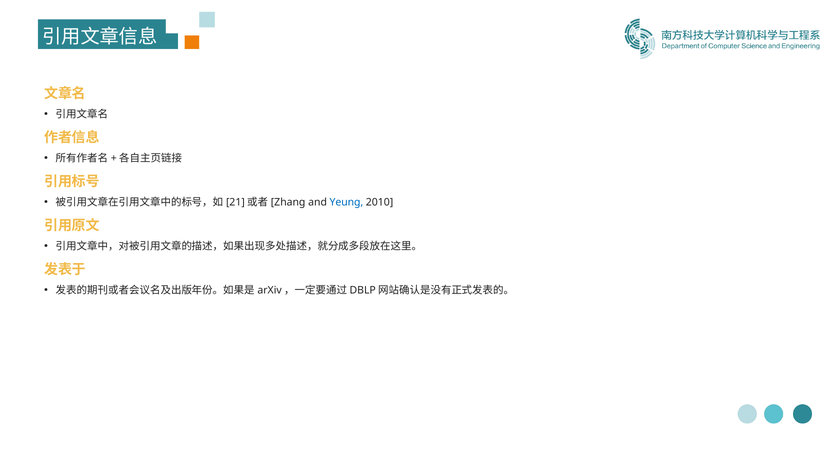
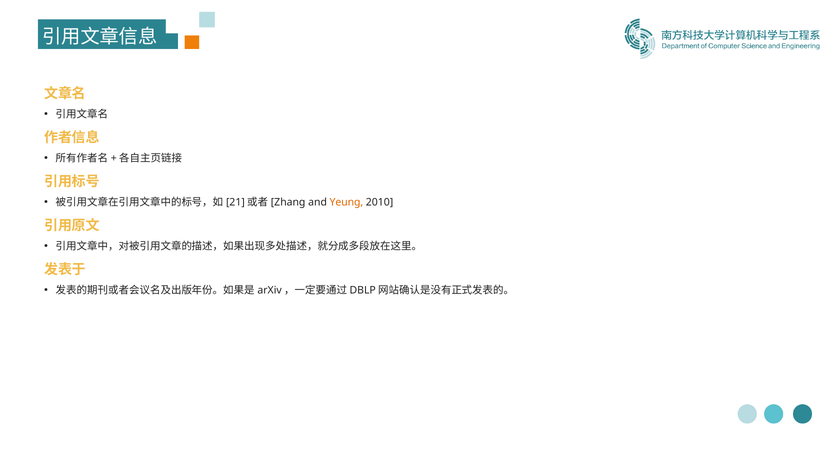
Yeung colour: blue -> orange (346, 202)
